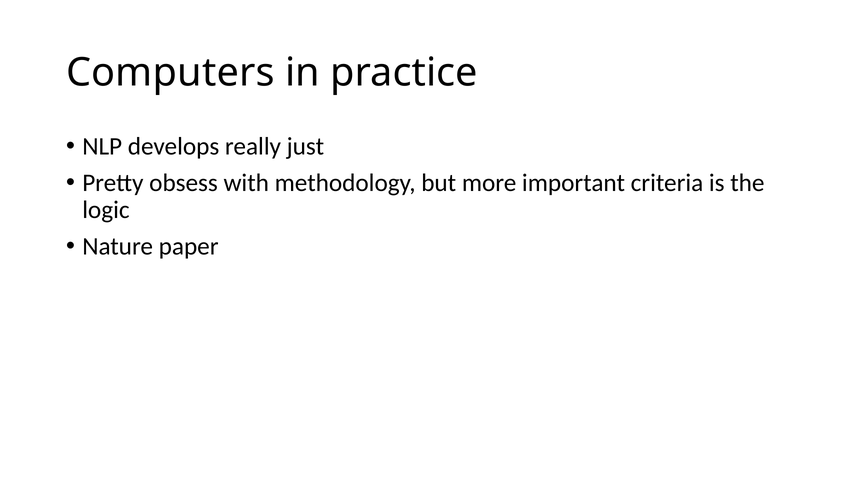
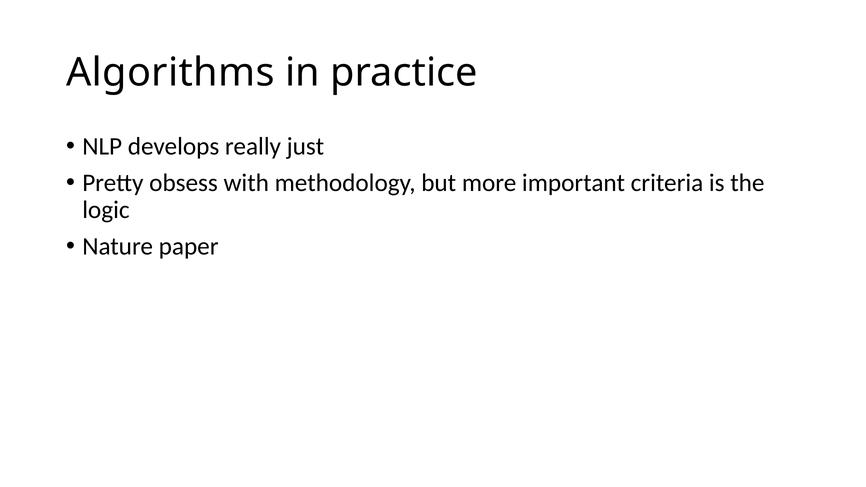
Computers: Computers -> Algorithms (170, 73)
